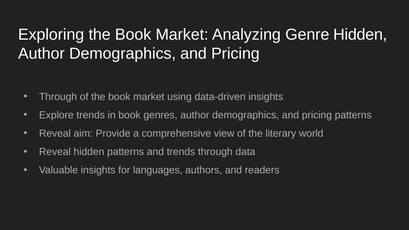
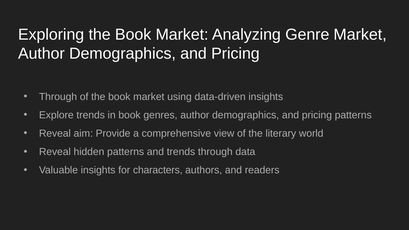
Genre Hidden: Hidden -> Market (360, 35)
languages: languages -> characters (158, 170)
